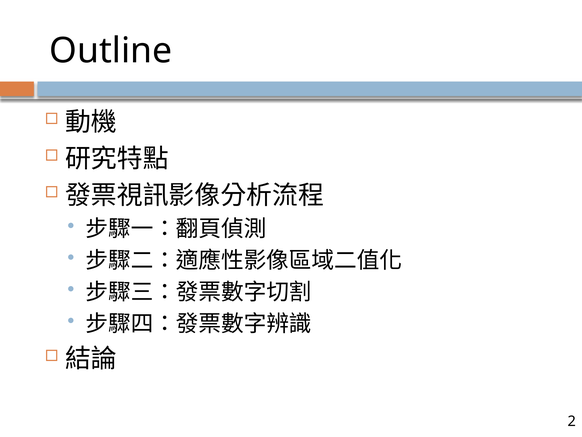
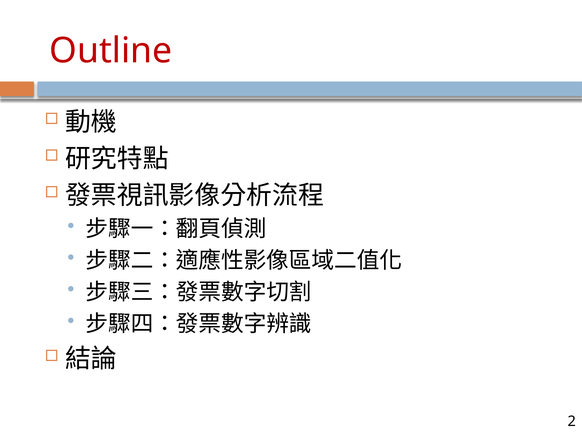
Outline colour: black -> red (111, 51)
